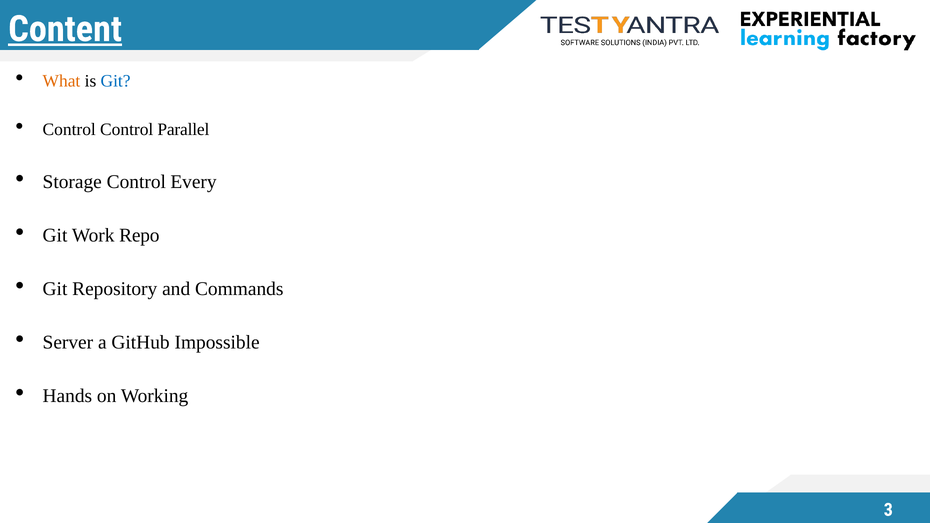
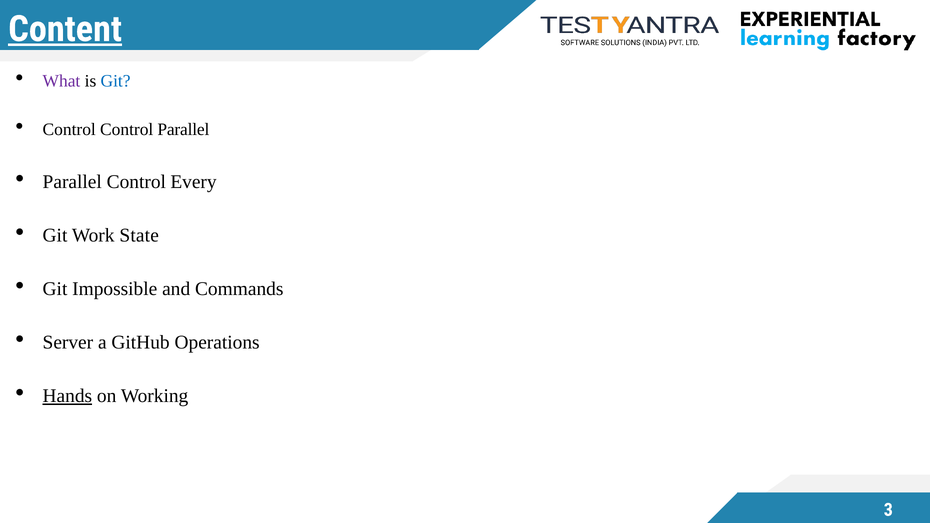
What colour: orange -> purple (61, 81)
Storage: Storage -> Parallel (72, 182)
Repo: Repo -> State (139, 236)
Repository: Repository -> Impossible (115, 289)
Impossible: Impossible -> Operations (217, 343)
Hands underline: none -> present (67, 396)
